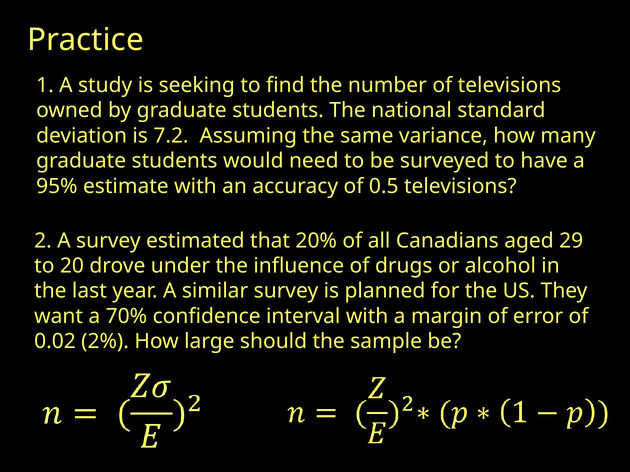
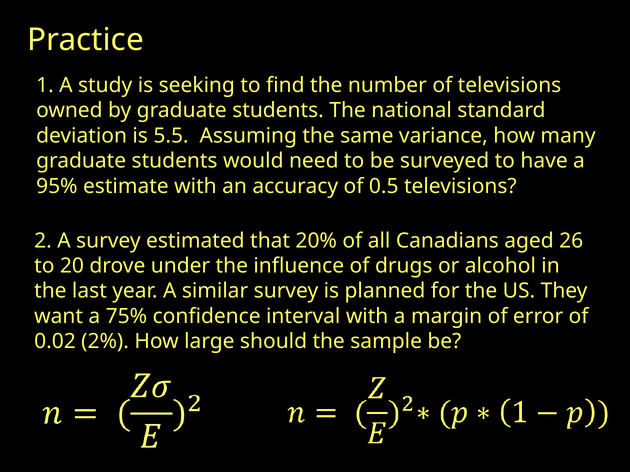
7.2: 7.2 -> 5.5 (171, 136)
29: 29 -> 26 (571, 241)
70%: 70% -> 75% (126, 316)
